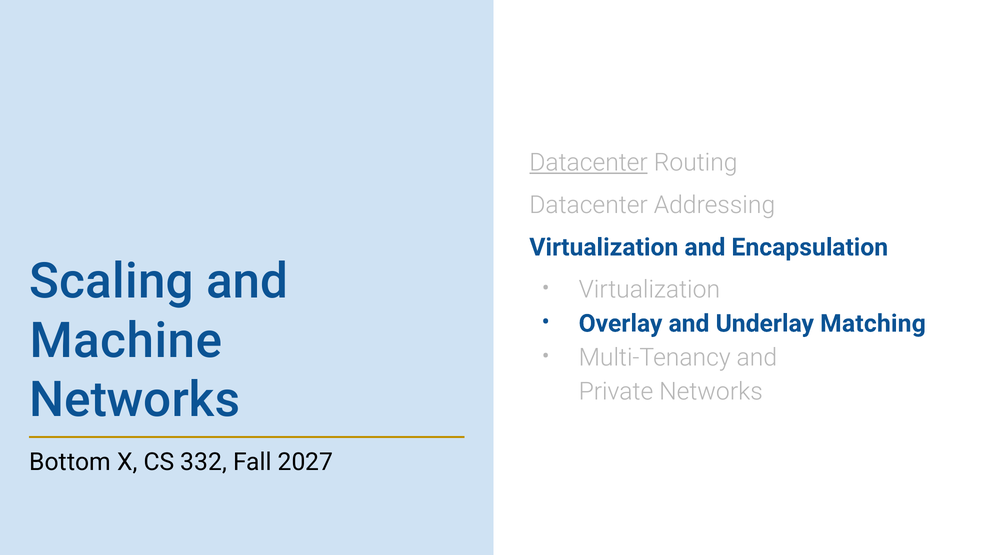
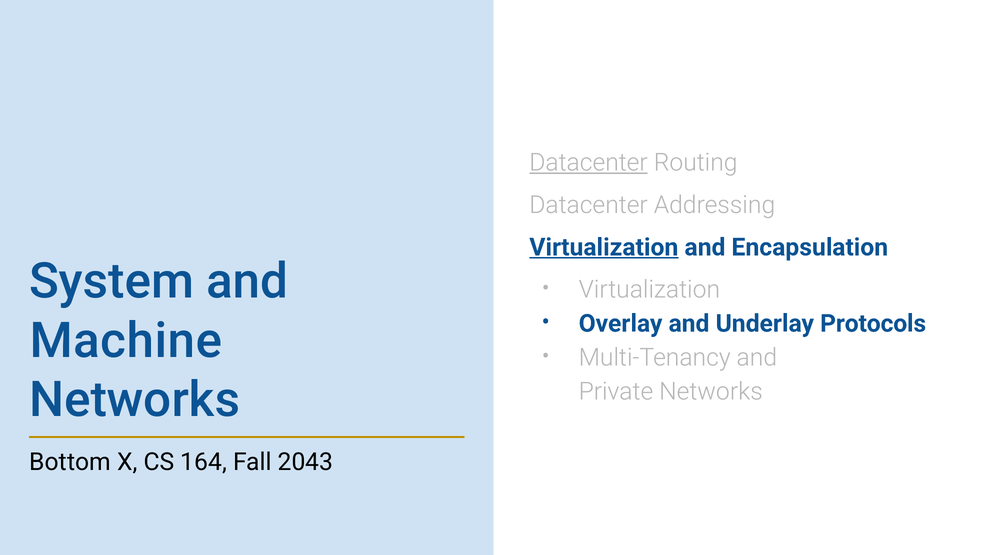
Virtualization underline: none -> present (604, 247)
Scaling: Scaling -> System (112, 282)
Matching: Matching -> Protocols (873, 324)
332: 332 -> 164 (204, 462)
2027: 2027 -> 2043 (305, 462)
